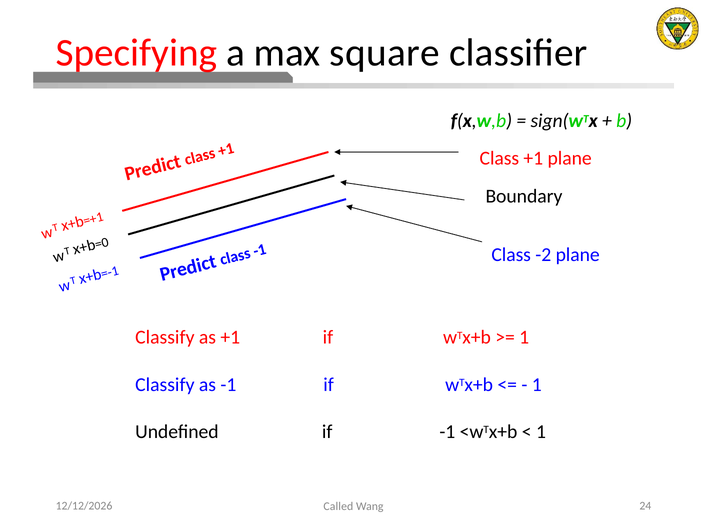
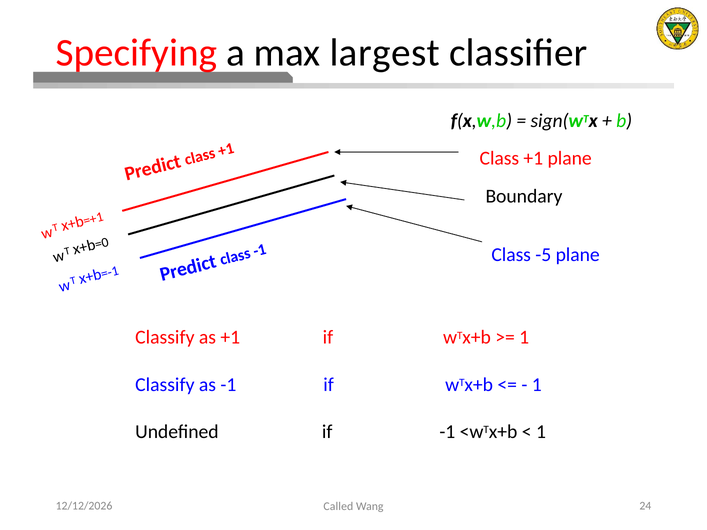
square: square -> largest (385, 53)
-2: -2 -> -5 (543, 255)
